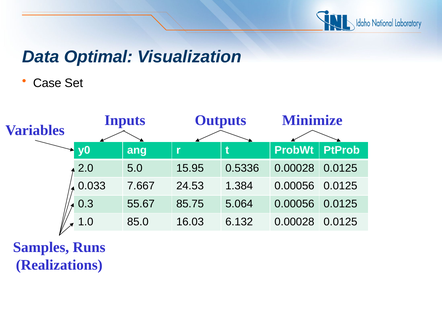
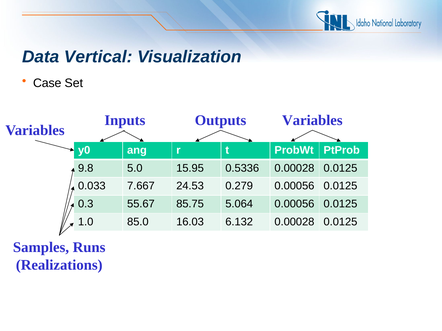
Optimal: Optimal -> Vertical (98, 57)
Outputs Minimize: Minimize -> Variables (312, 120)
2.0: 2.0 -> 9.8 (86, 168)
1.384: 1.384 -> 0.279 (239, 186)
